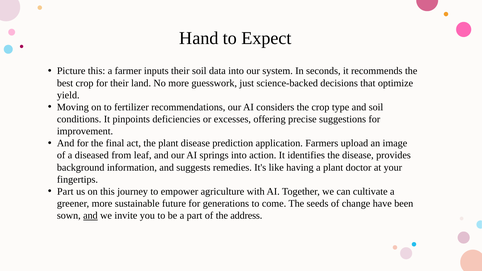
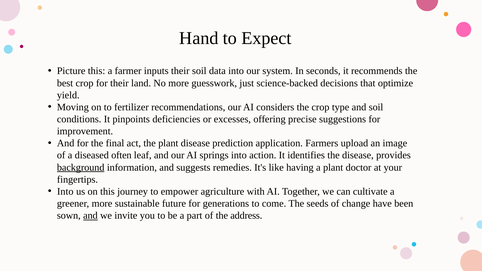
from: from -> often (121, 155)
background underline: none -> present (81, 167)
Part: Part -> Into (65, 192)
